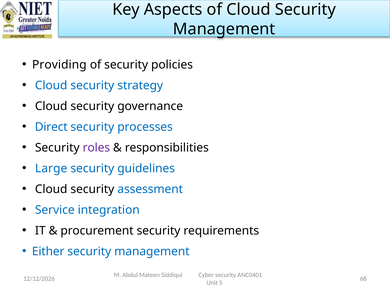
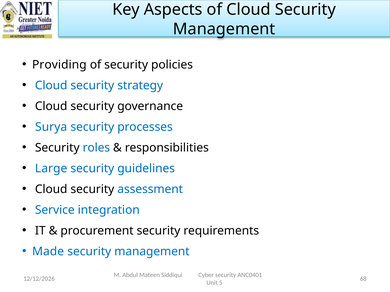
Direct: Direct -> Surya (51, 127)
roles colour: purple -> blue (96, 148)
Either: Either -> Made (48, 252)
